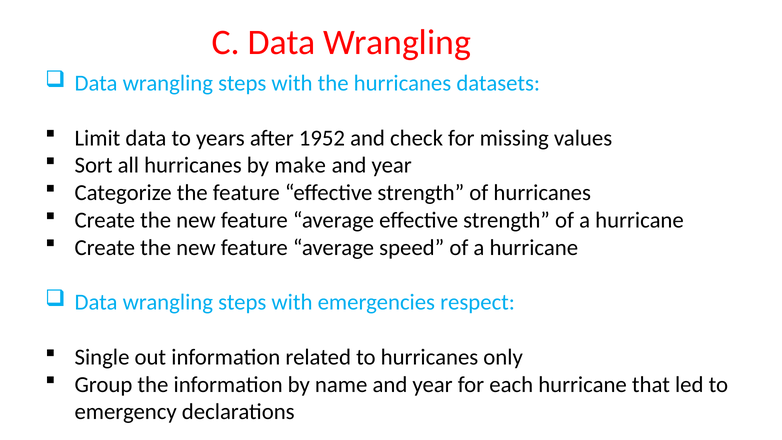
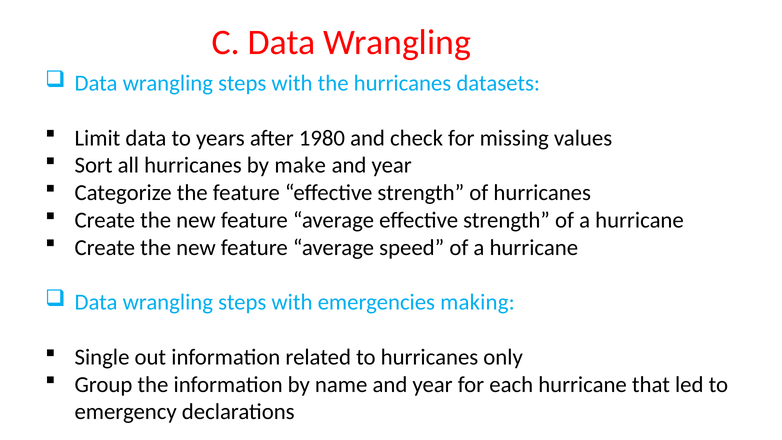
1952: 1952 -> 1980 (322, 138)
respect: respect -> making (477, 302)
